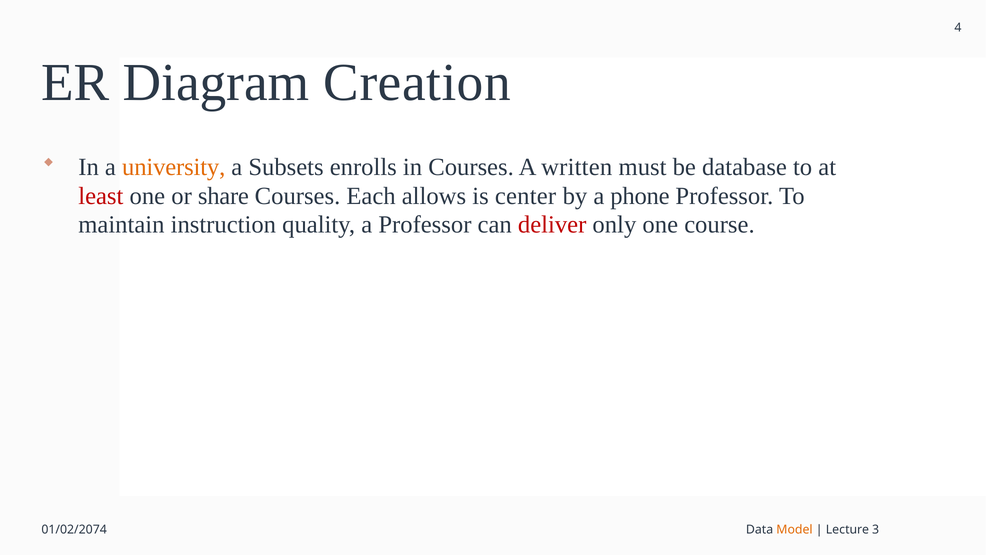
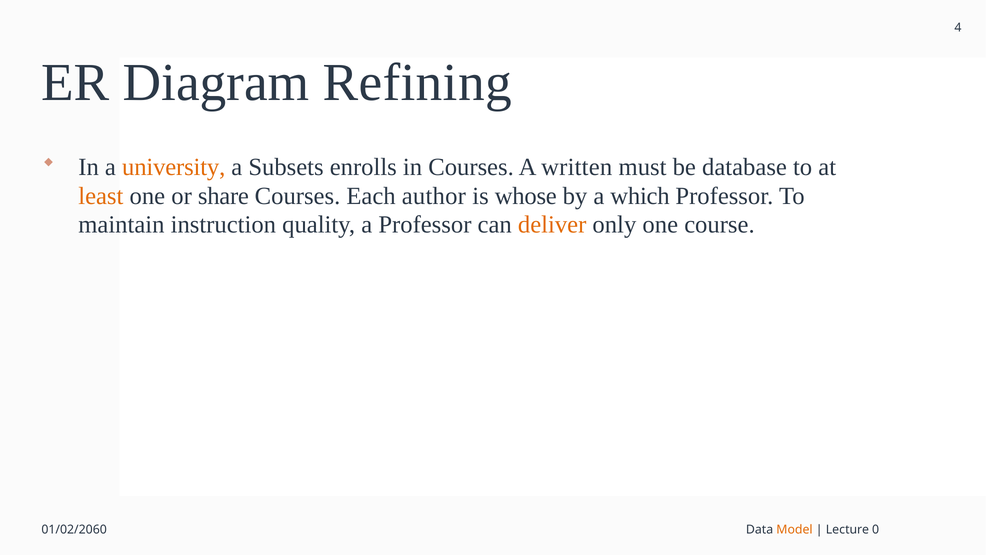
Creation: Creation -> Refining (417, 83)
least colour: red -> orange (101, 196)
allows: allows -> author (434, 196)
center: center -> whose (526, 196)
phone: phone -> which (640, 196)
deliver colour: red -> orange (552, 225)
01/02/2074: 01/02/2074 -> 01/02/2060 (74, 530)
3: 3 -> 0 (876, 530)
